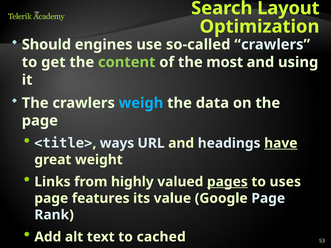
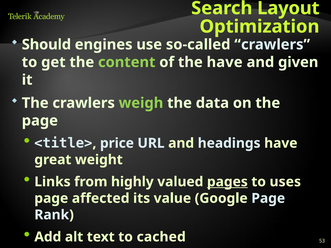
the most: most -> have (225, 62)
using: using -> given (298, 62)
weigh colour: light blue -> light green (141, 103)
ways: ways -> price (117, 143)
have underline: present -> none (281, 143)
features: features -> affected (101, 198)
